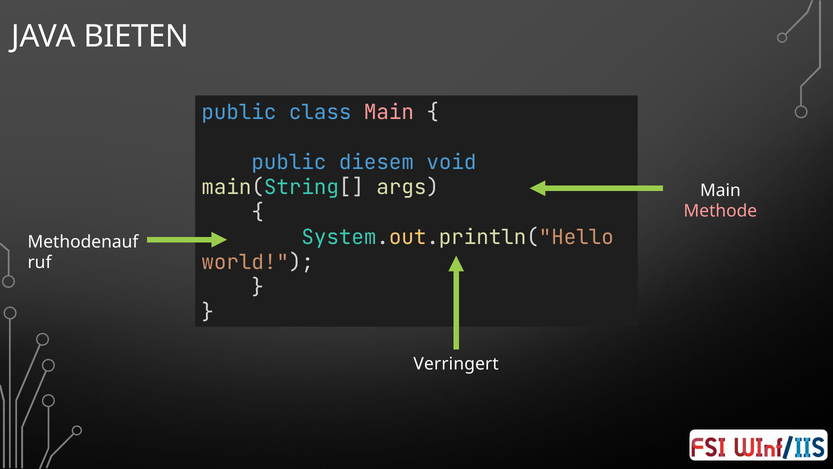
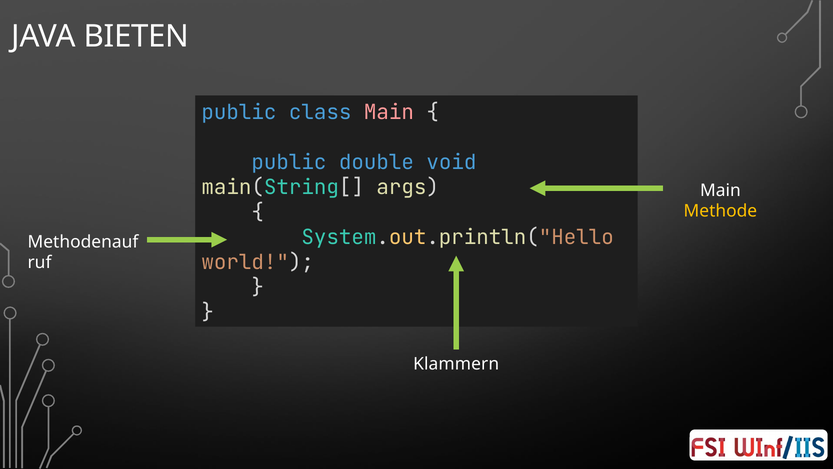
diesem: diesem -> double (376, 162)
Methode colour: pink -> yellow (720, 211)
Verringert: Verringert -> Klammern (456, 364)
